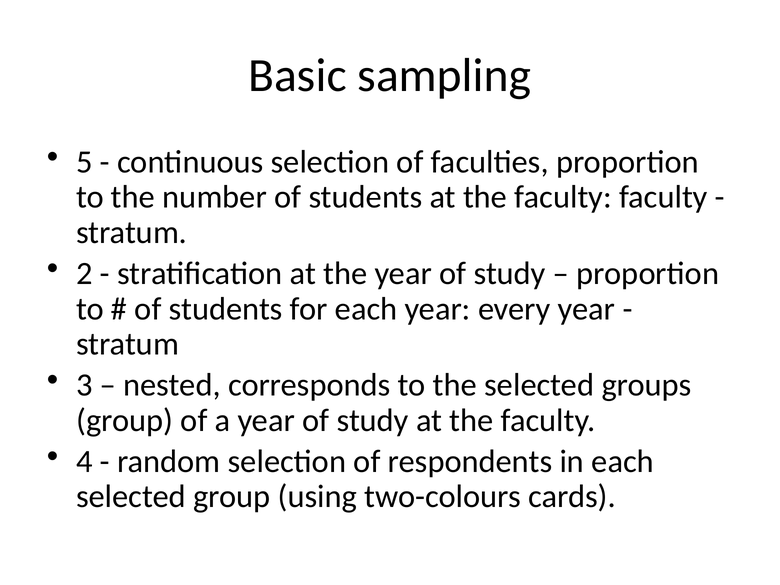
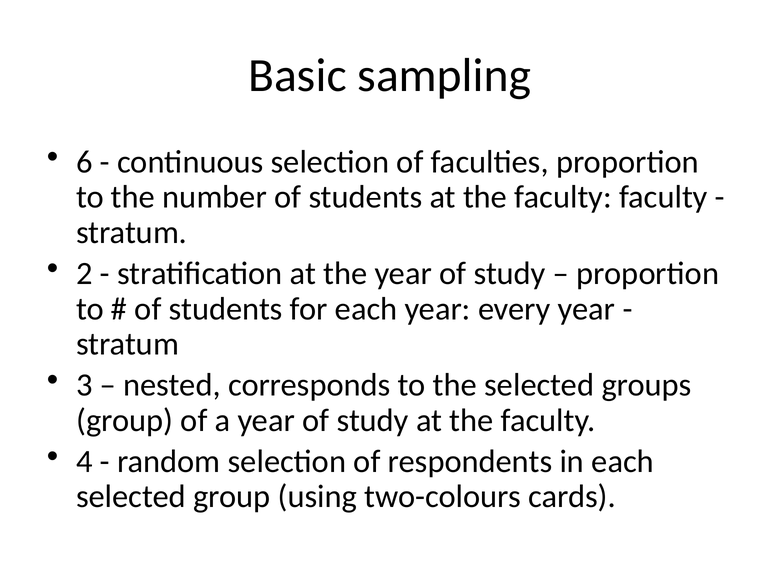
5: 5 -> 6 (84, 162)
